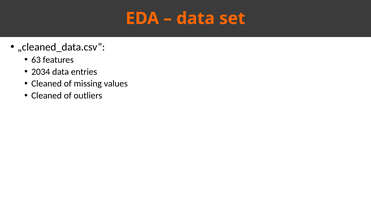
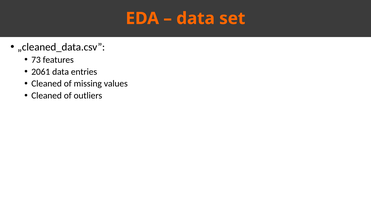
63: 63 -> 73 (36, 60)
2034: 2034 -> 2061 (41, 72)
